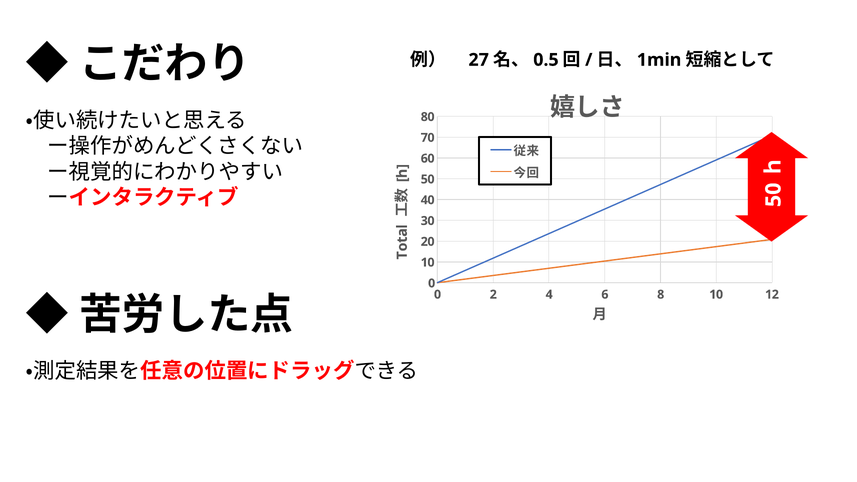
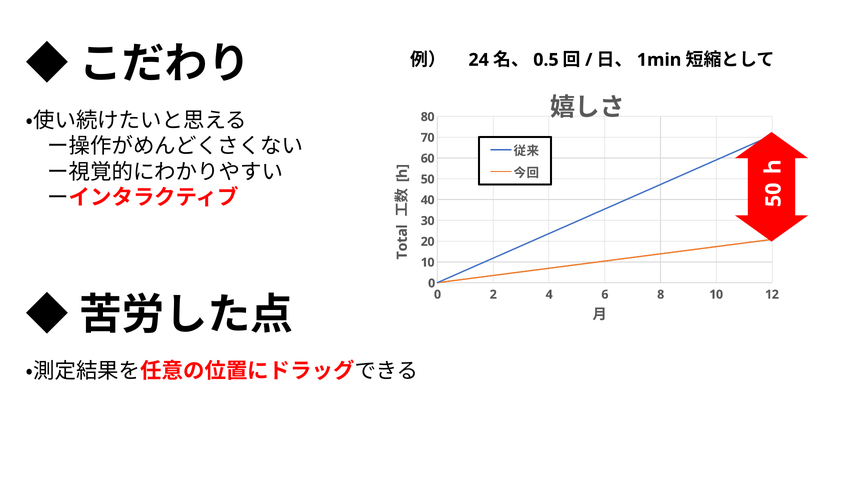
27: 27 -> 24 (479, 60)
